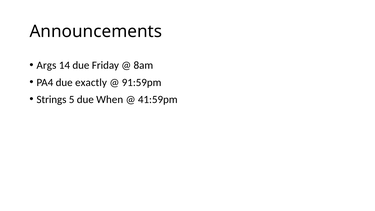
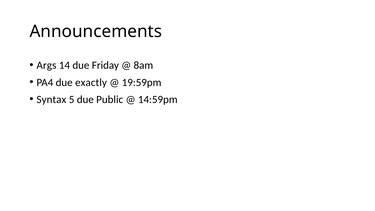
91:59pm: 91:59pm -> 19:59pm (142, 82)
Strings: Strings -> Syntax (51, 99)
When: When -> Public (110, 99)
41:59pm: 41:59pm -> 14:59pm (158, 99)
